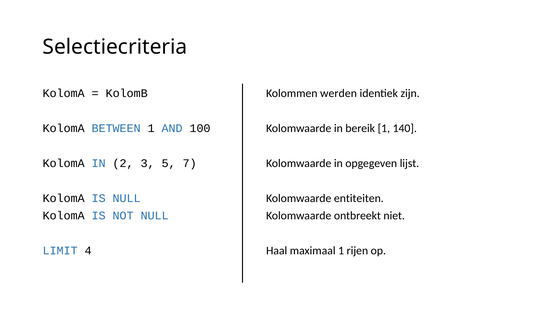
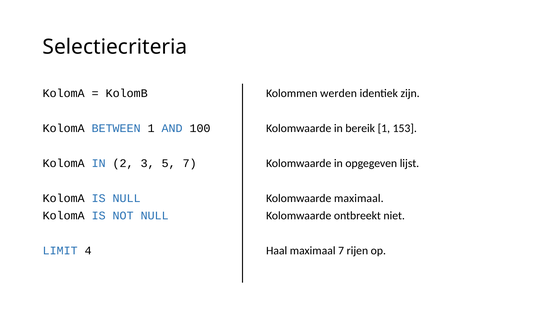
140: 140 -> 153 (405, 129)
Kolomwaarde entiteiten: entiteiten -> maximaal (359, 199)
maximaal 1: 1 -> 7 (341, 251)
